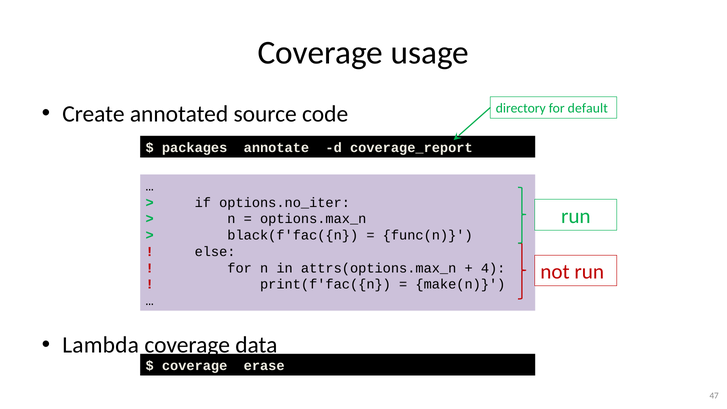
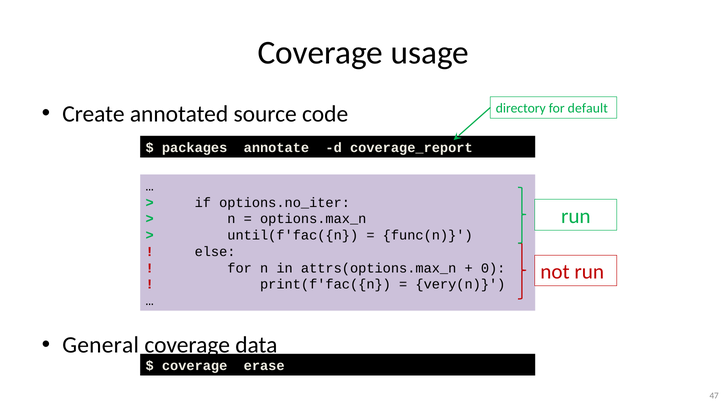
black(f'fac({n: black(f'fac({n -> until(f'fac({n (293, 235)
4: 4 -> 0 (493, 268)
make(n: make(n -> very(n (460, 284)
Lambda: Lambda -> General (101, 345)
